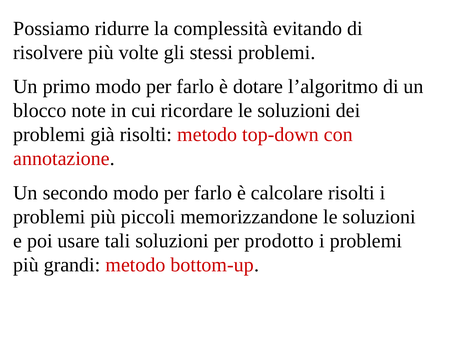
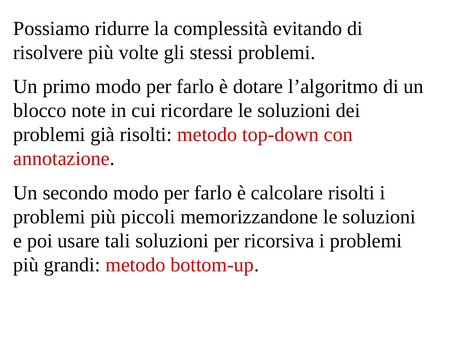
prodotto: prodotto -> ricorsiva (279, 240)
